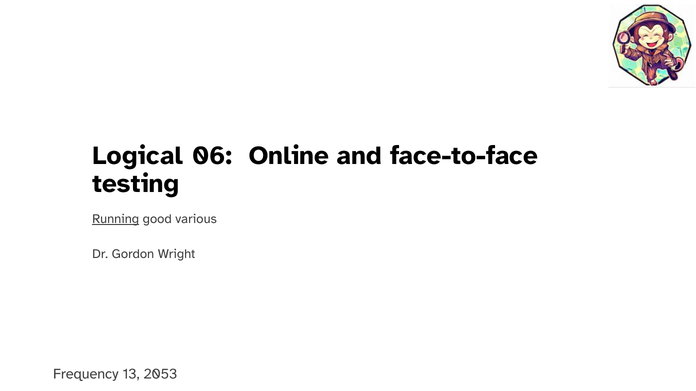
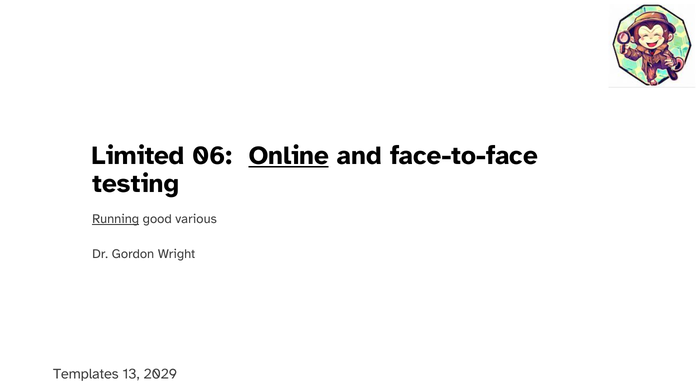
Logical: Logical -> Limited (138, 156)
Online underline: none -> present (289, 156)
Frequency: Frequency -> Templates (86, 374)
2053: 2053 -> 2029 (160, 374)
